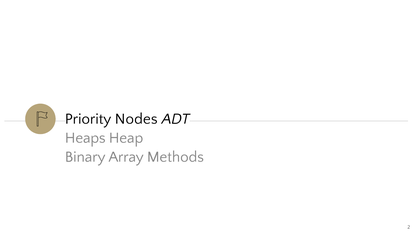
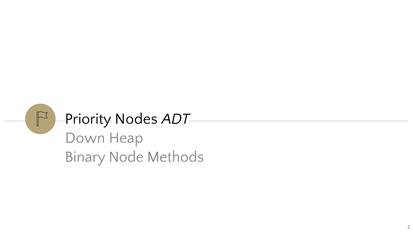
Heaps: Heaps -> Down (85, 137)
Array: Array -> Node (126, 156)
